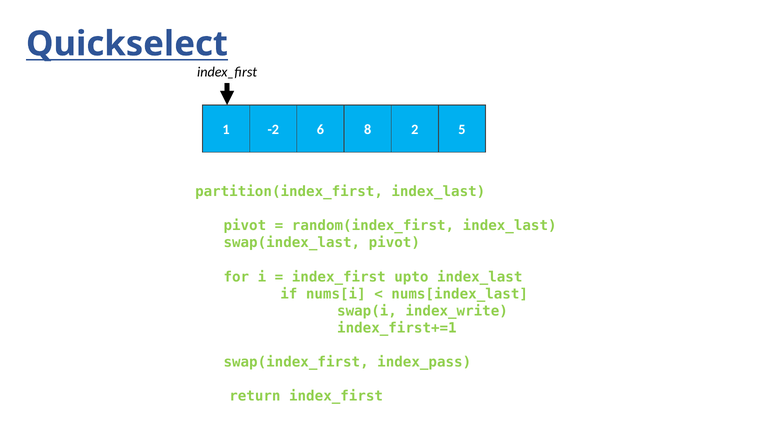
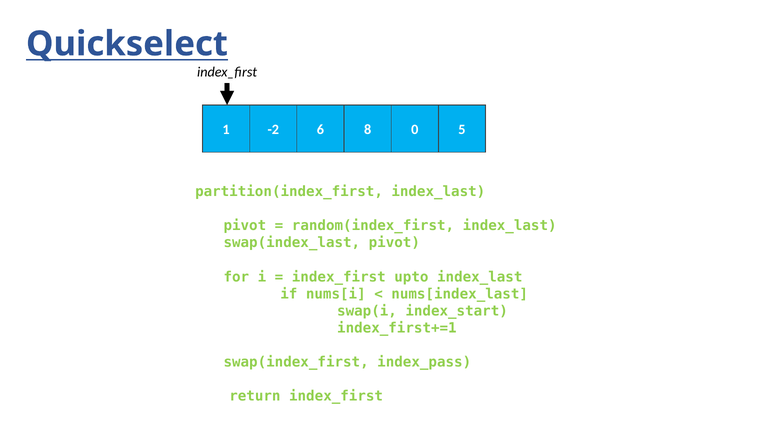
2: 2 -> 0 (415, 130)
index_write: index_write -> index_start (457, 311)
